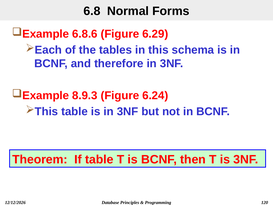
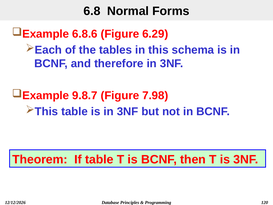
8.9.3: 8.9.3 -> 9.8.7 (85, 95)
6.24: 6.24 -> 7.98 (155, 95)
